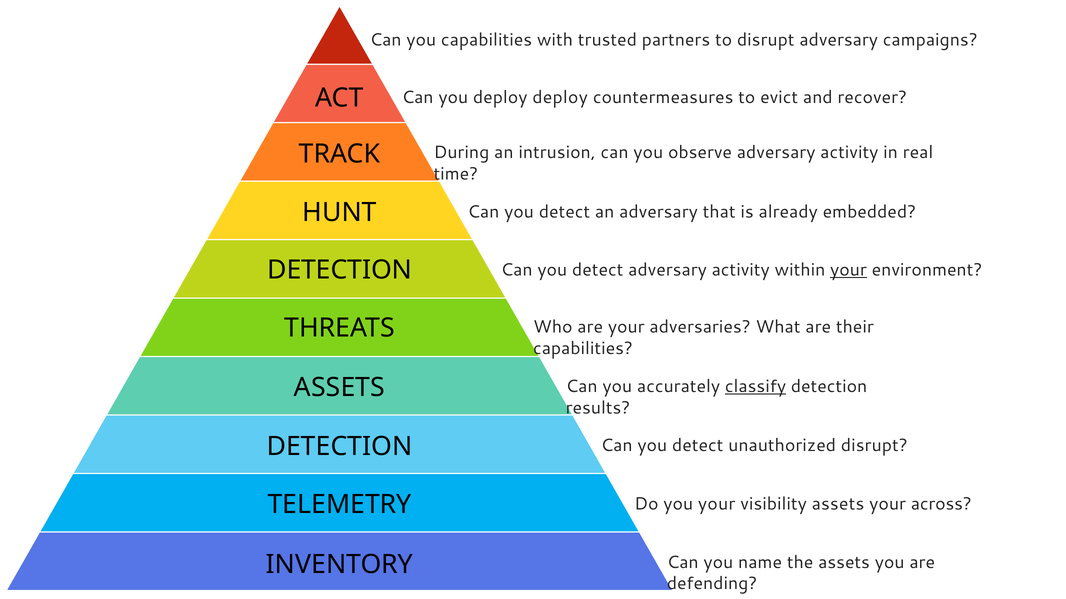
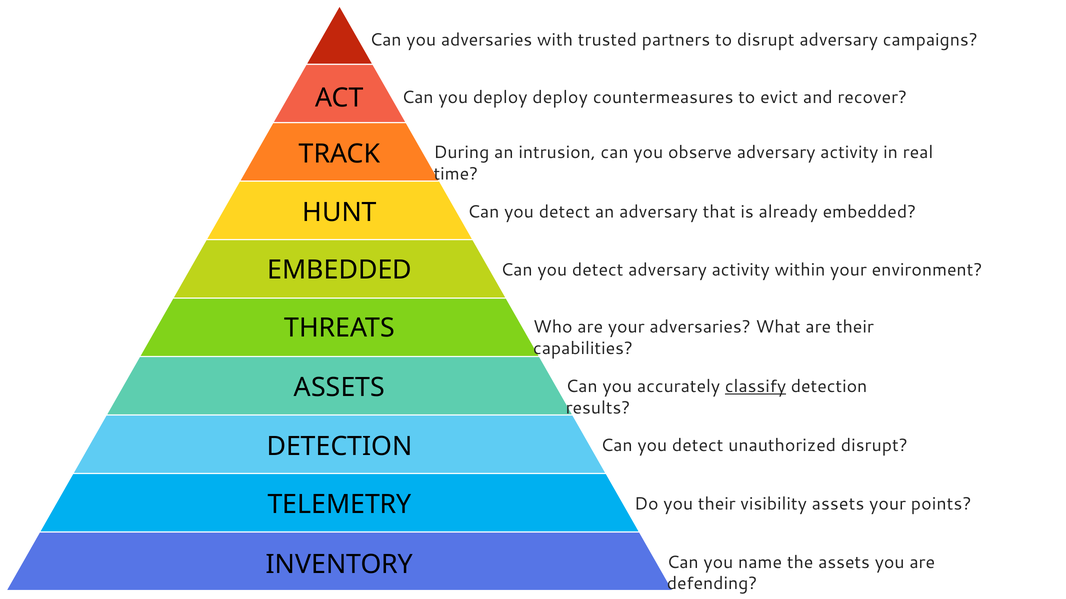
you capabilities: capabilities -> adversaries (487, 40)
DETECTION: DETECTION -> EMBEDDED (340, 270)
your underline: present -> none (848, 270)
you your: your -> their (717, 504)
across: across -> points (941, 504)
